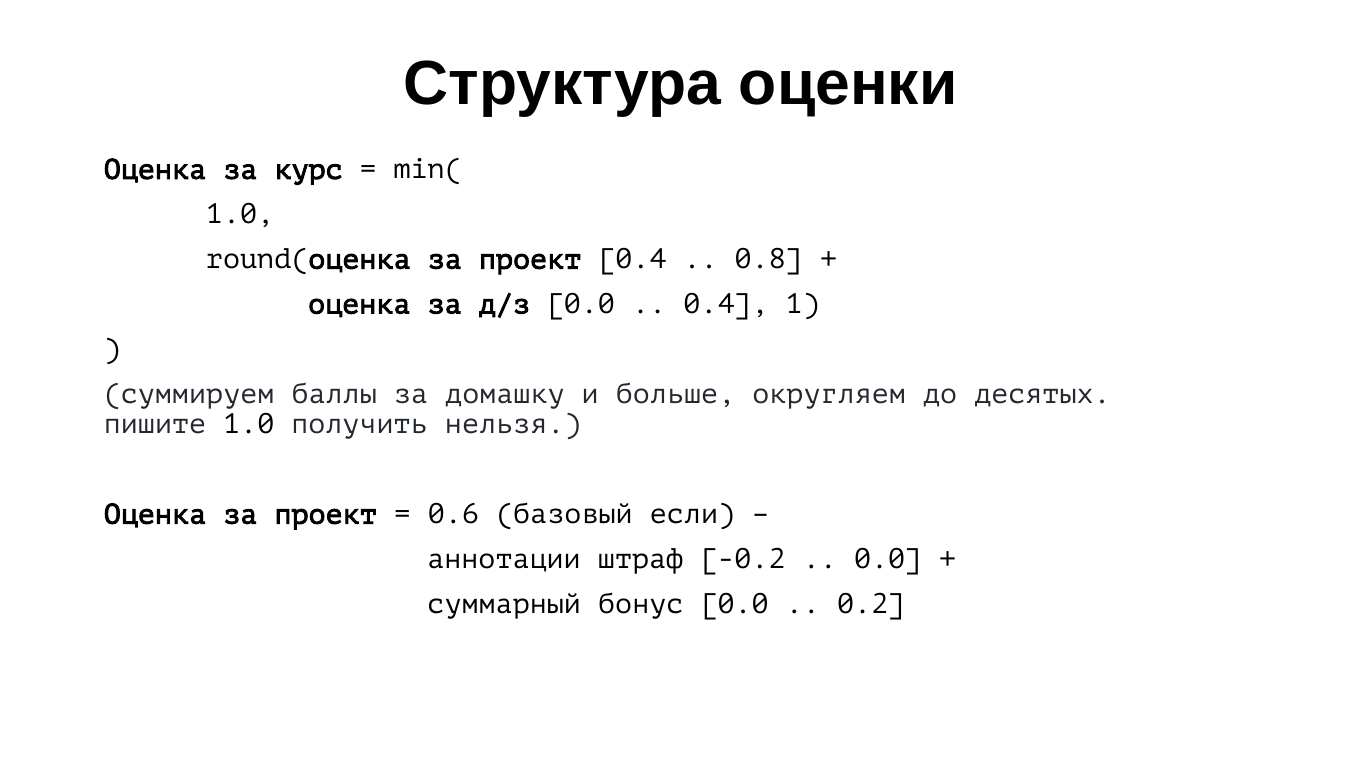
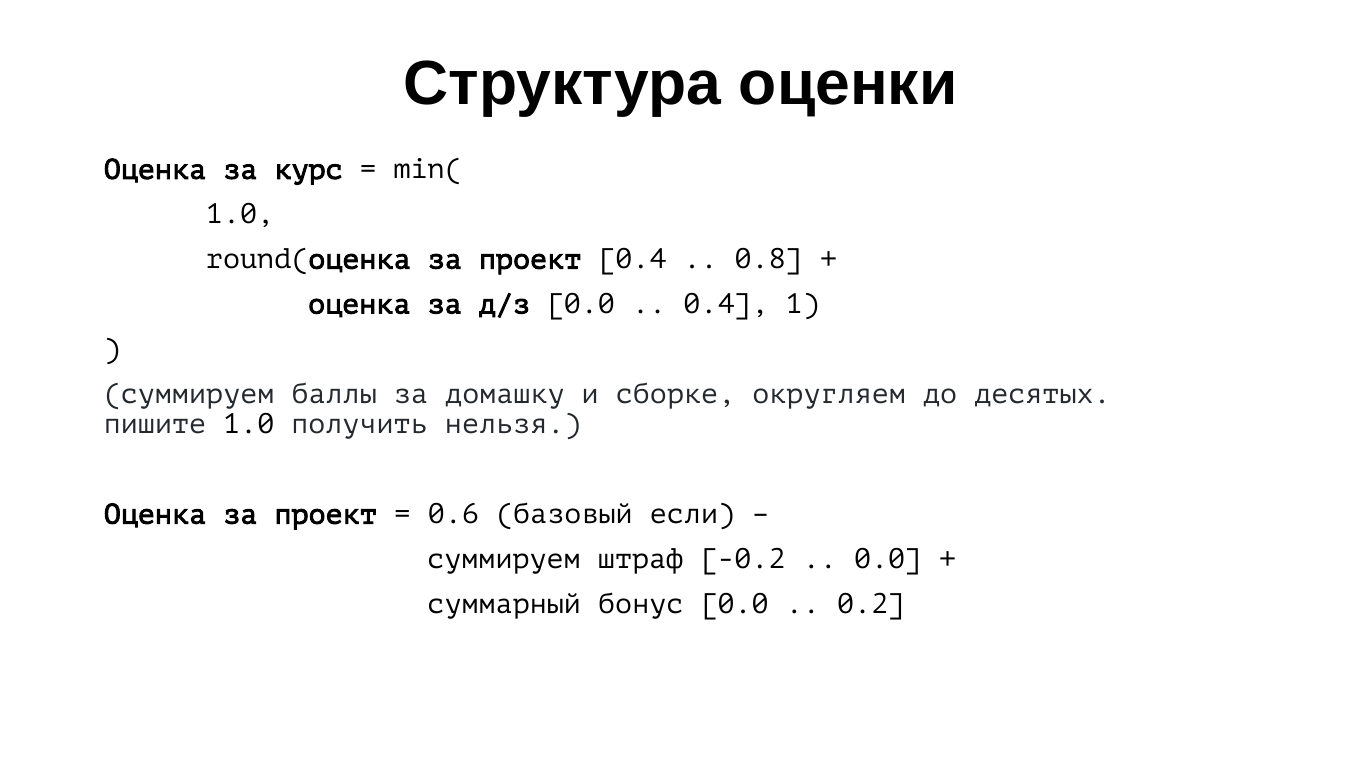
больше: больше -> сборке (676, 394)
аннотации: аннотации -> суммируем (504, 559)
